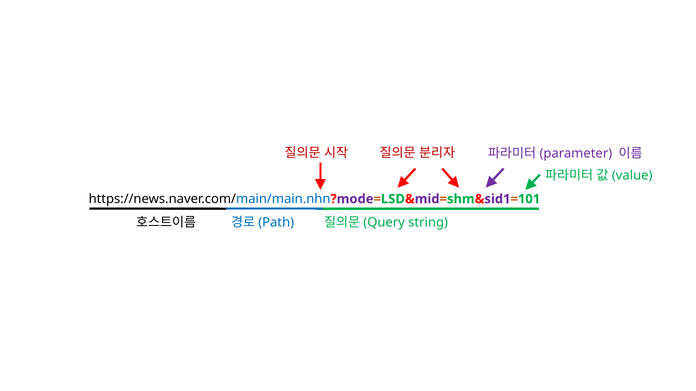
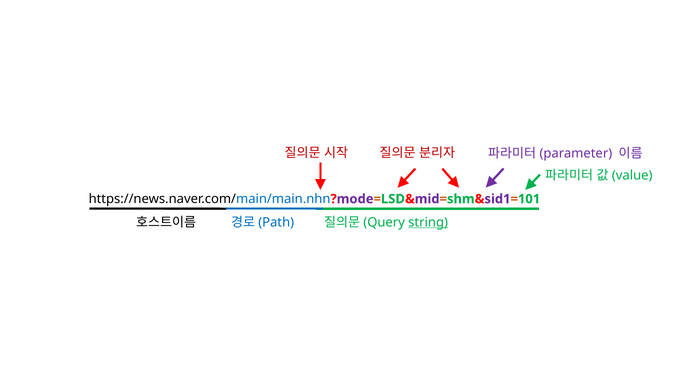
string underline: none -> present (428, 222)
